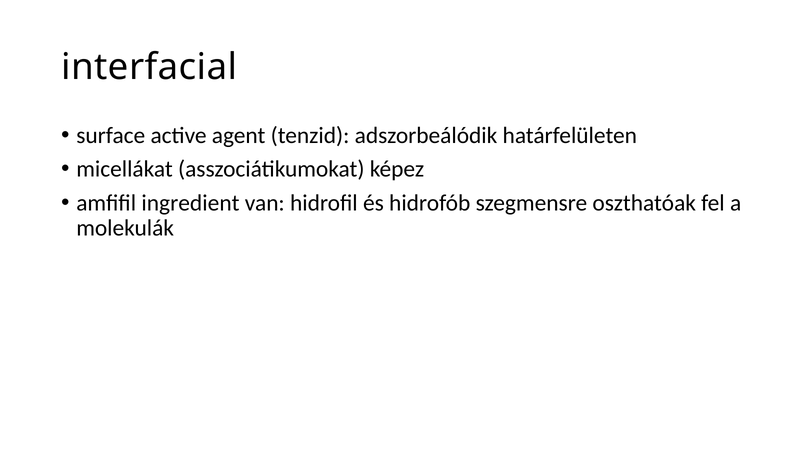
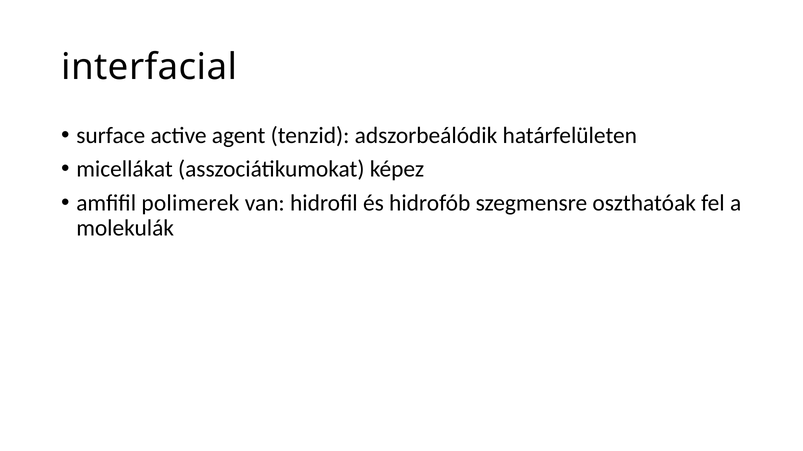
ingredient: ingredient -> polimerek (190, 203)
